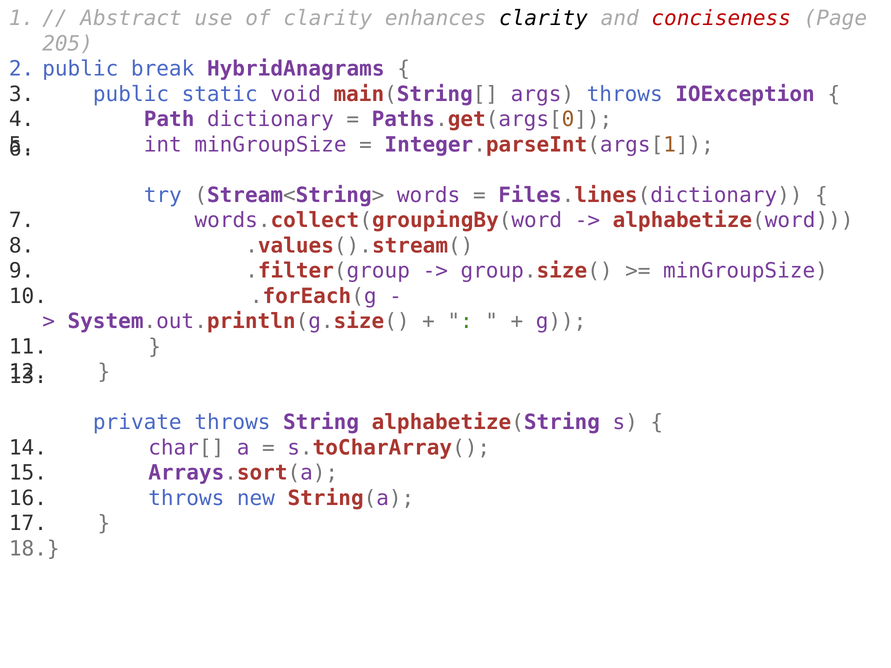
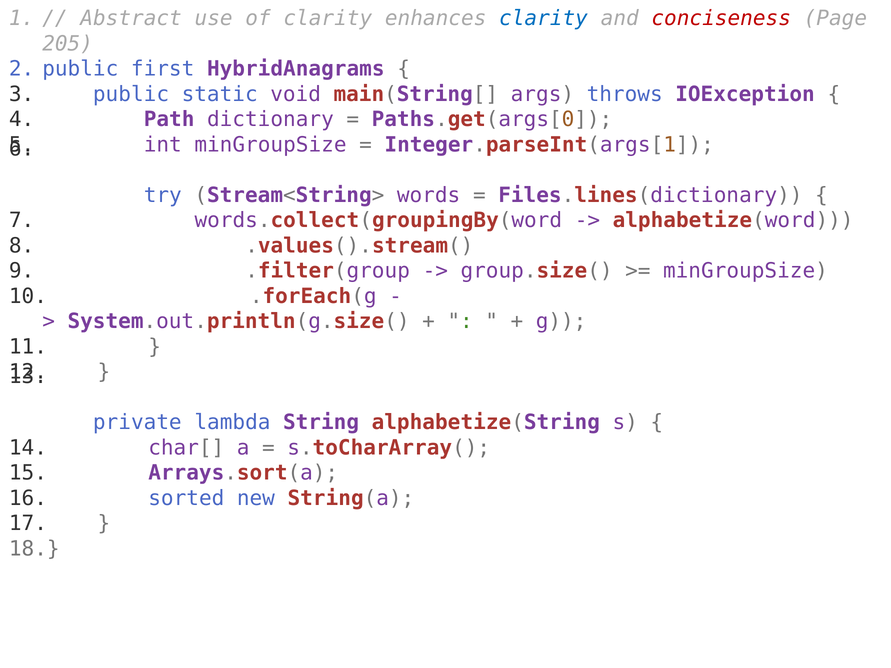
clarity colour: black -> blue (544, 19)
break: break -> first (163, 69)
private throws: throws -> lambda (232, 423)
throws: throws -> sorted (186, 498)
